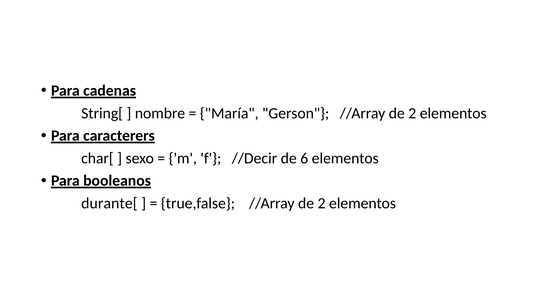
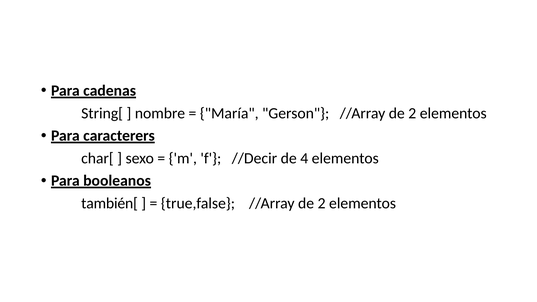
6: 6 -> 4 (304, 158)
durante[: durante[ -> también[ (110, 203)
